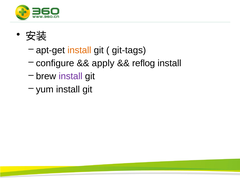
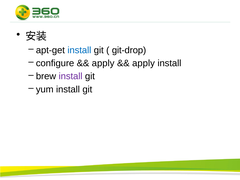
install colour: orange -> blue (79, 50)
git-tags: git-tags -> git-drop (129, 50)
reflog: reflog -> apply (143, 63)
